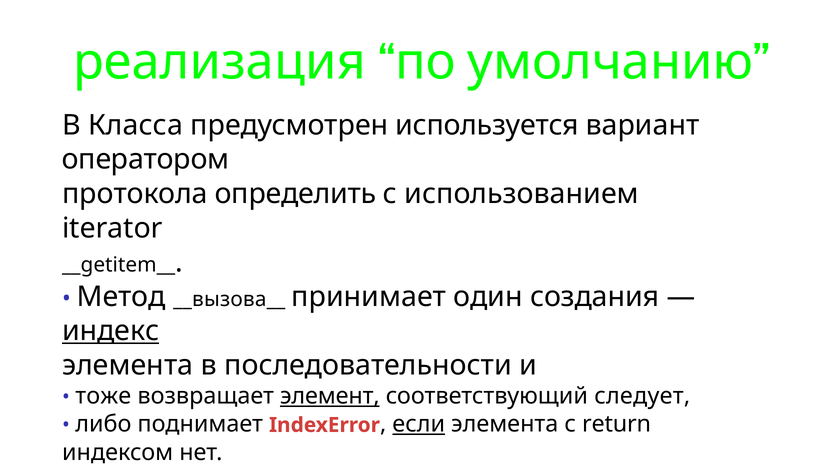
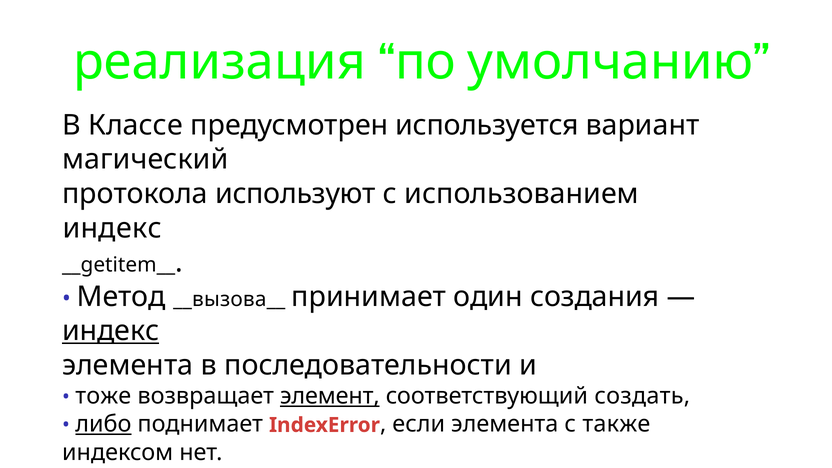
Класса: Класса -> Классе (135, 125)
оператором: оператором -> магический (145, 159)
определить: определить -> используют (295, 194)
iterator: iterator -> индекс (112, 228)
следует: следует -> создать (642, 396)
либо underline: none -> present (103, 424)
если underline: present -> none (419, 424)
return: return -> также (616, 424)
